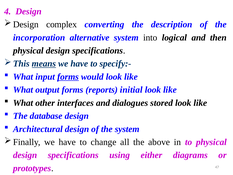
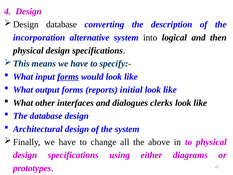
complex: complex -> database (62, 24)
means underline: present -> none (44, 64)
stored: stored -> clerks (162, 103)
